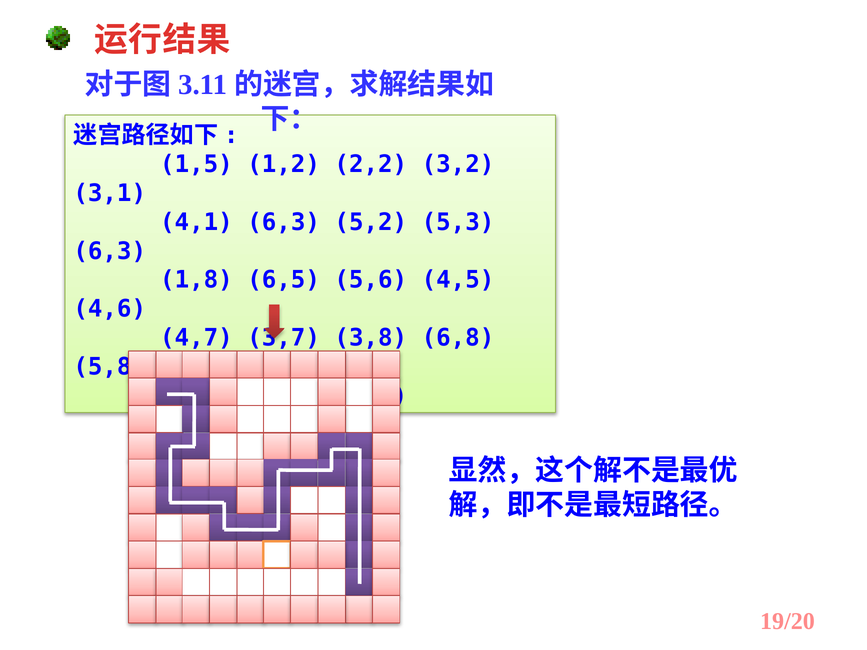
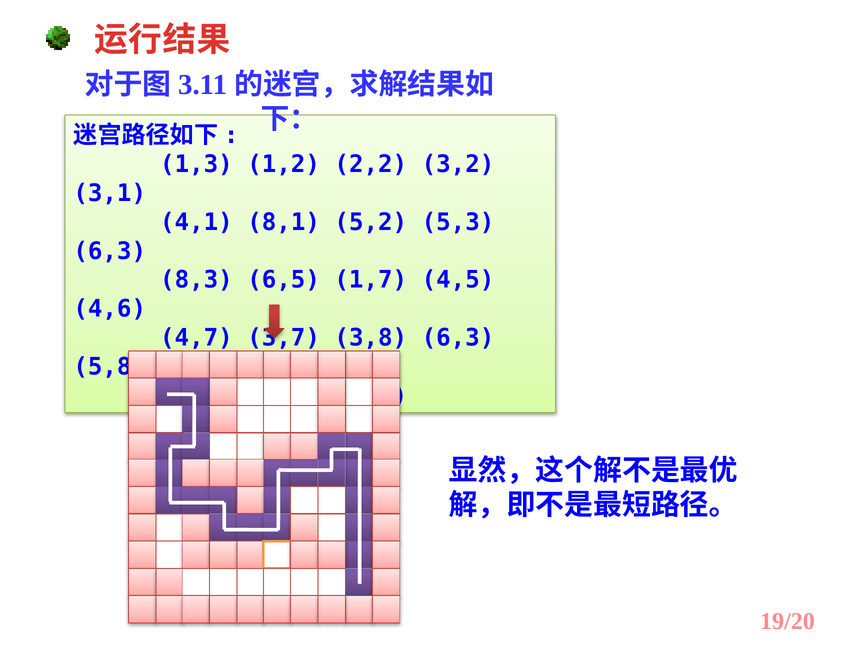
1,5: 1,5 -> 1,3 (196, 164)
4,1 6,3: 6,3 -> 8,1 (284, 222)
1,8: 1,8 -> 8,3 (196, 280)
5,6: 5,6 -> 1,7 (371, 280)
6,8: 6,8 -> 6,3 (458, 338)
